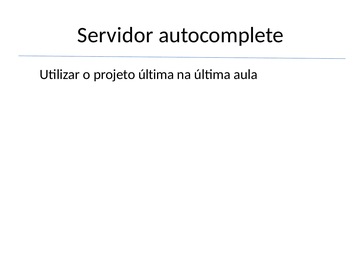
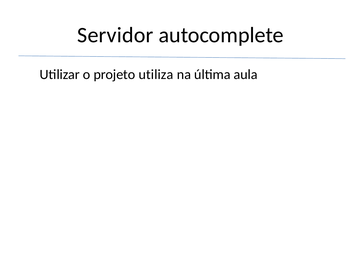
projeto última: última -> utiliza (156, 74)
